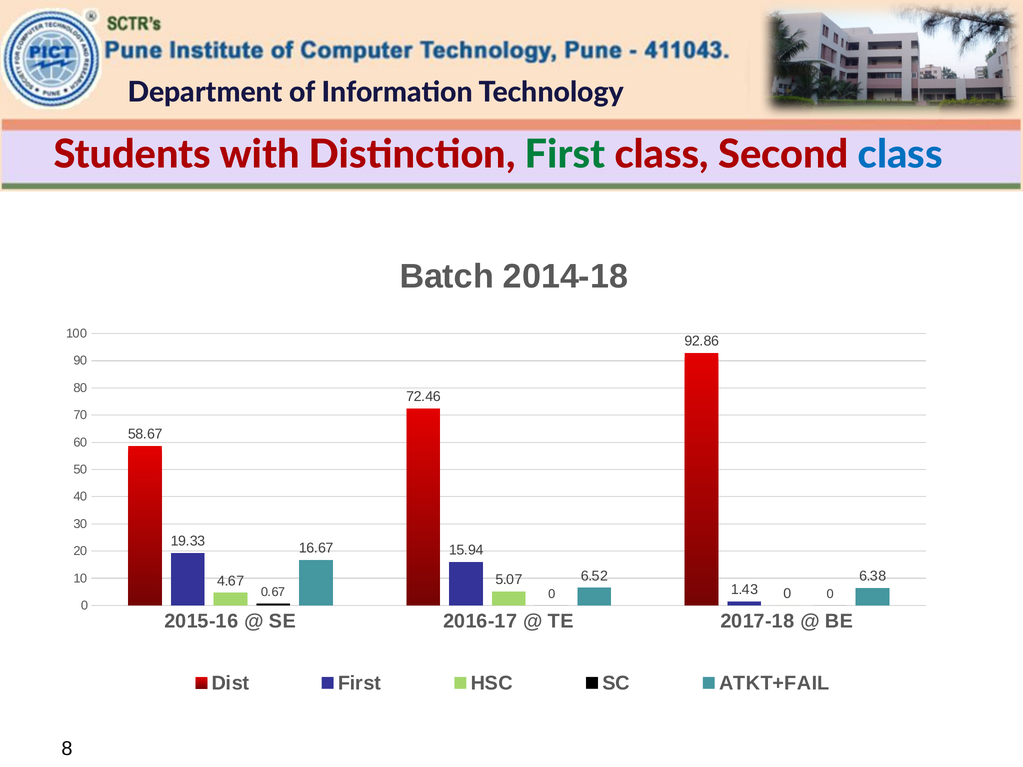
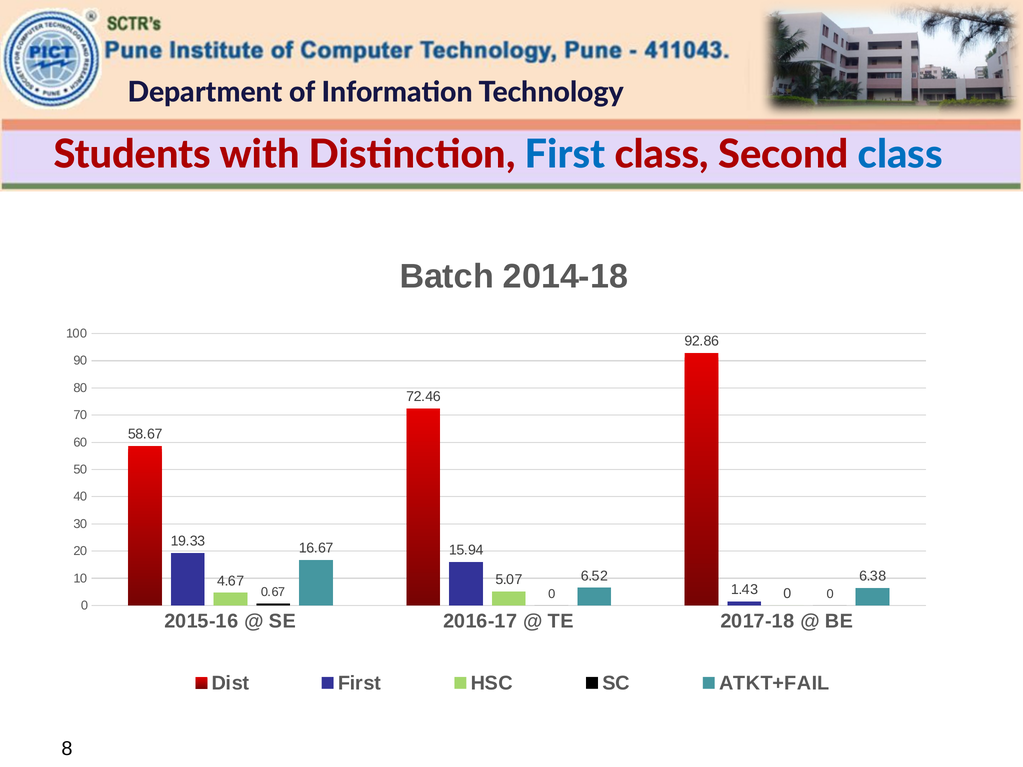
First colour: green -> blue (565, 155)
